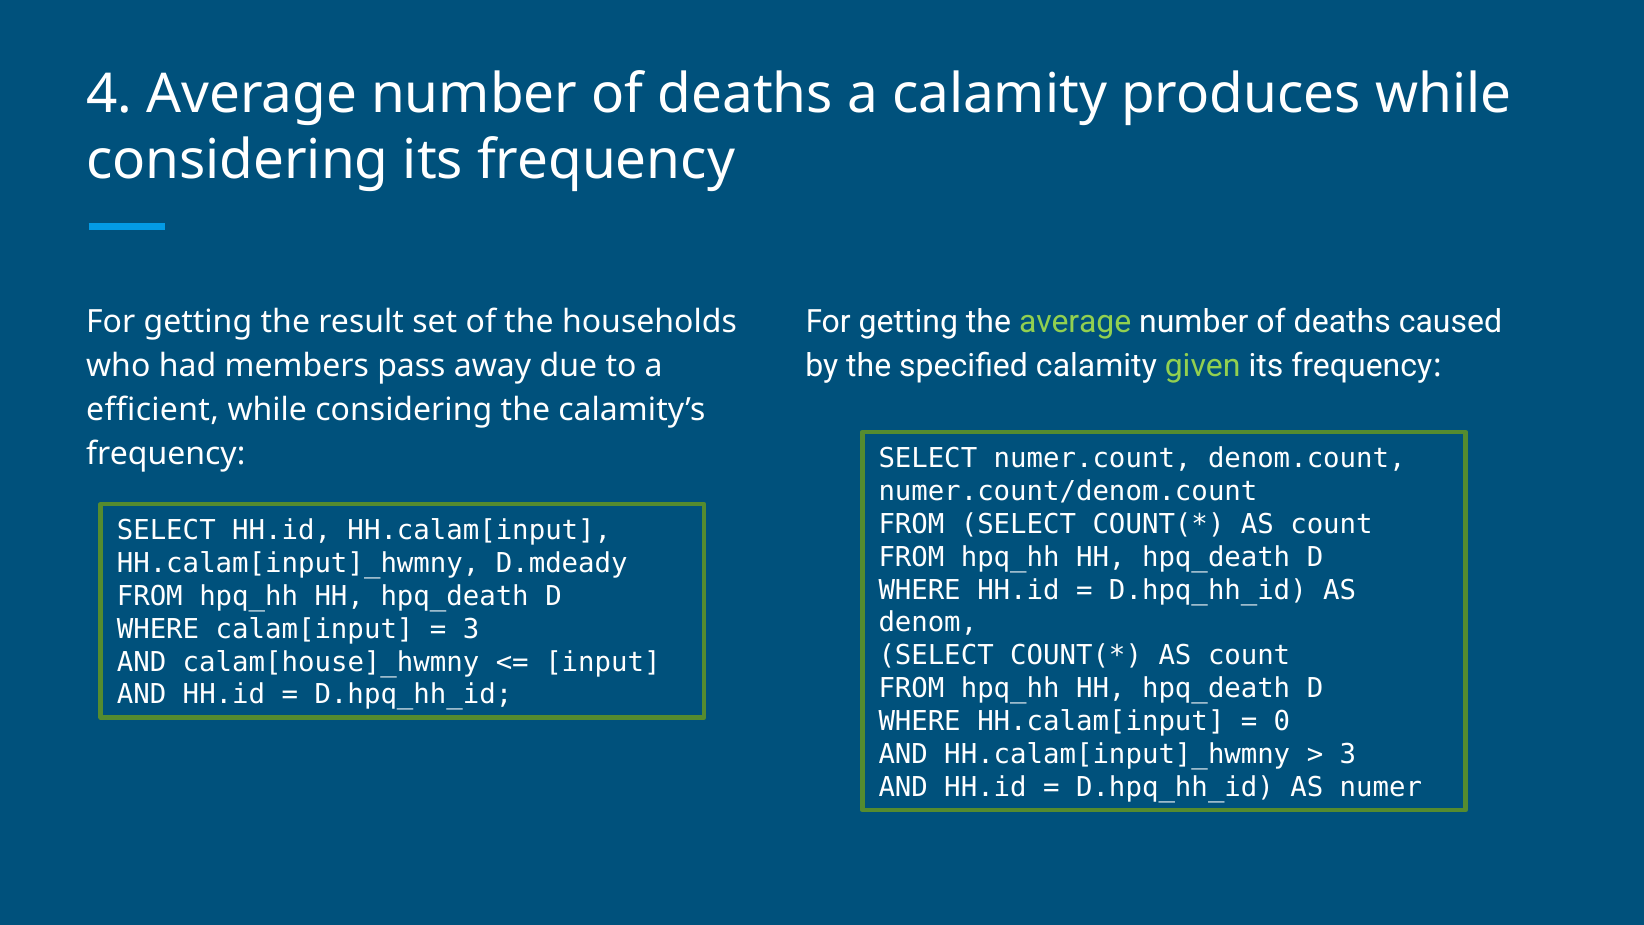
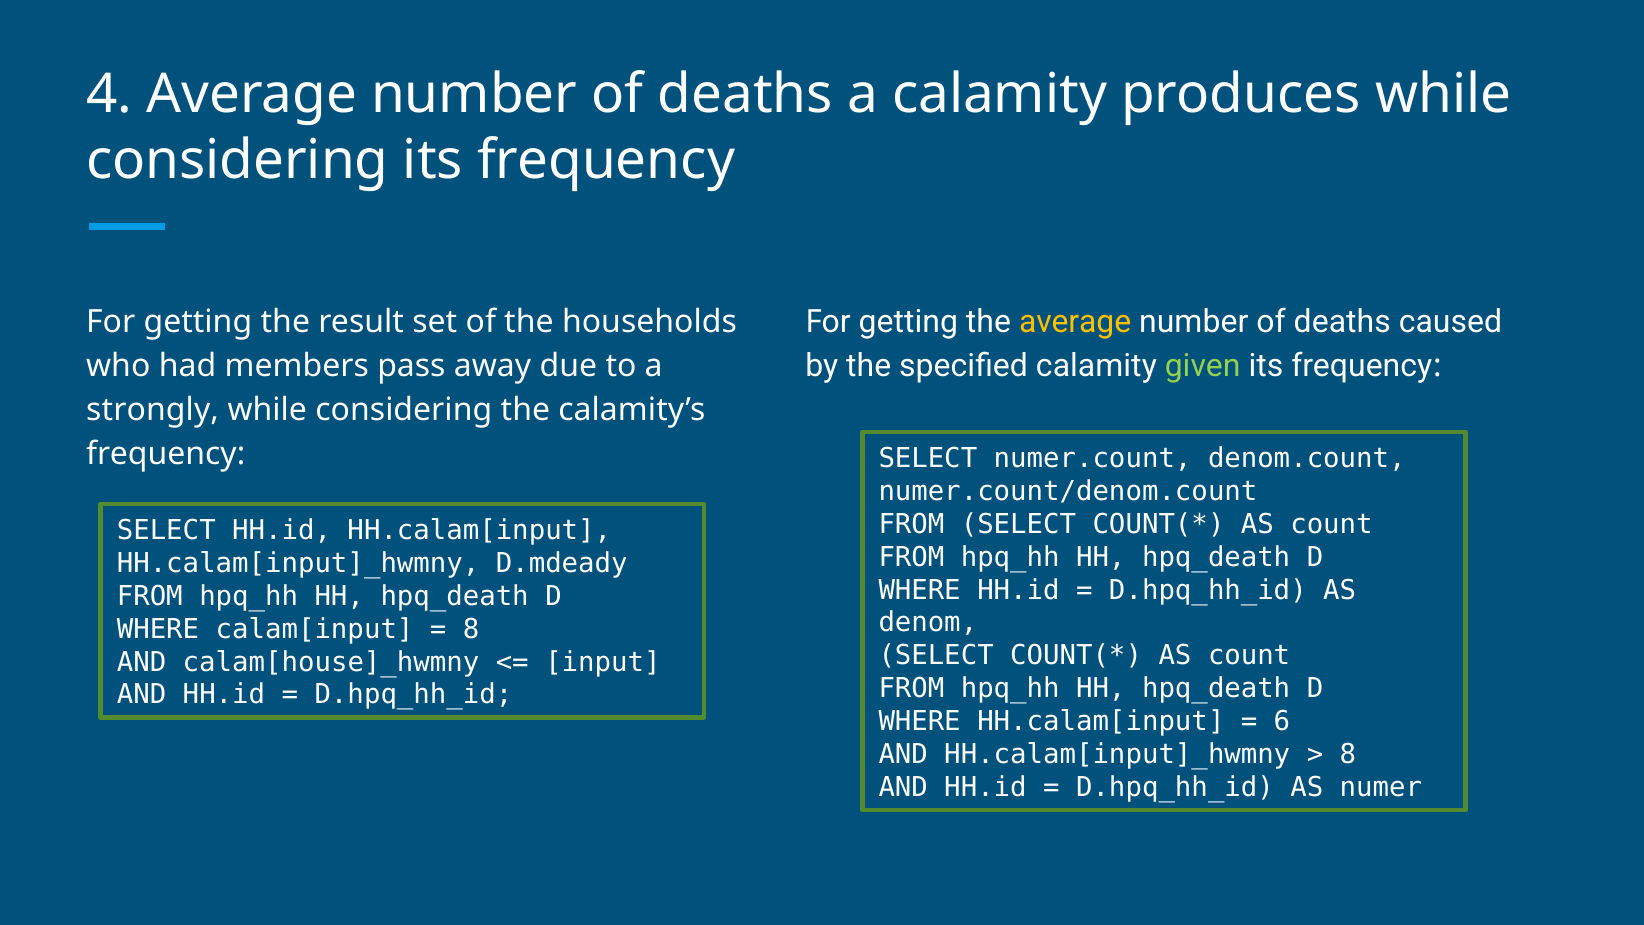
average colour: light green -> yellow (1075, 322)
efficient: efficient -> strongly (153, 410)
3: 3 -> 8 (471, 629)
0: 0 -> 6 (1282, 721)
3: 3 -> 8 (1348, 754)
